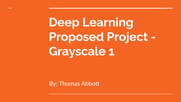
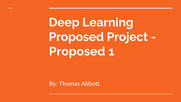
Grayscale: Grayscale -> Proposed (77, 51)
